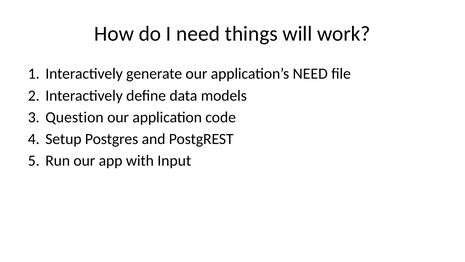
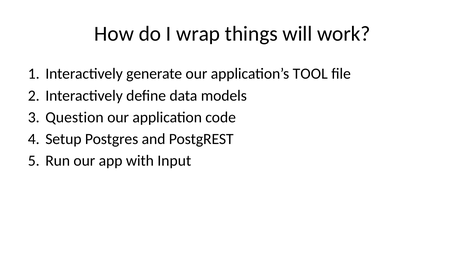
I need: need -> wrap (198, 34)
application’s NEED: NEED -> TOOL (310, 74)
